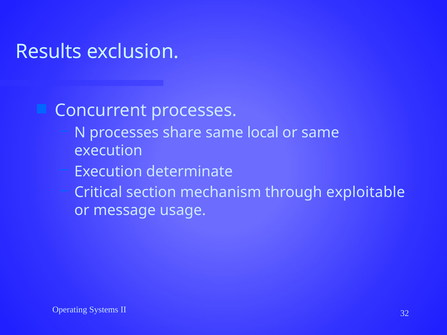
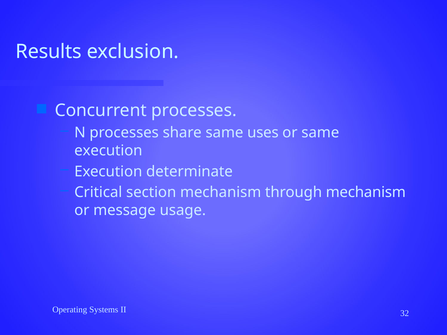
local: local -> uses (263, 133)
through exploitable: exploitable -> mechanism (366, 192)
